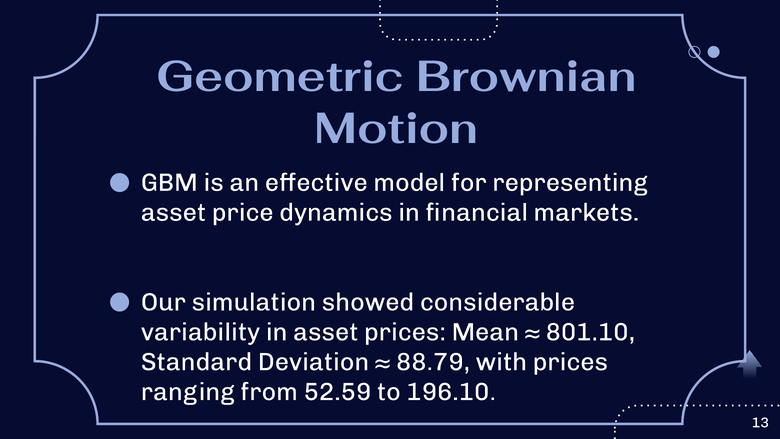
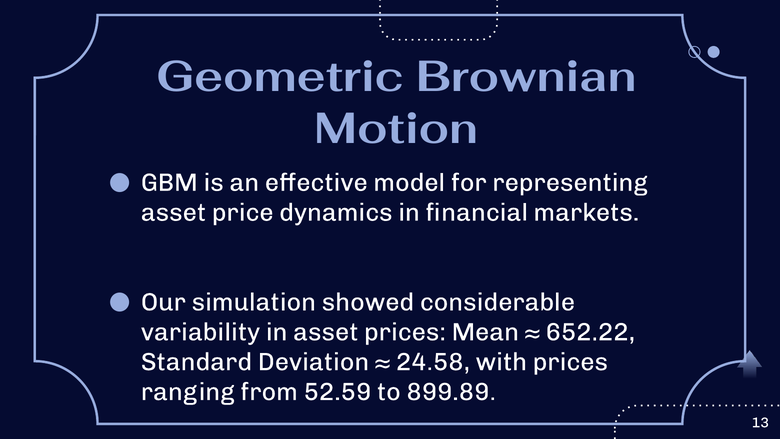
801.10: 801.10 -> 652.22 (590, 332)
88.79: 88.79 -> 24.58 (433, 362)
196.10: 196.10 -> 899.89 (451, 392)
